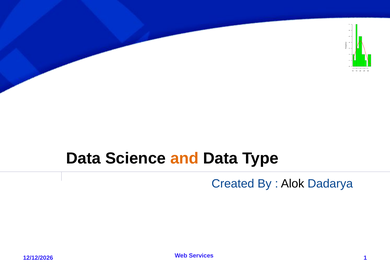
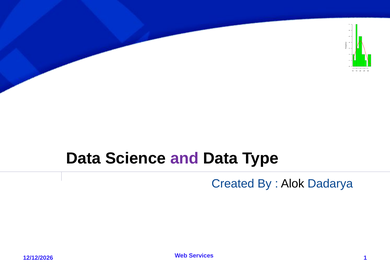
and colour: orange -> purple (184, 158)
